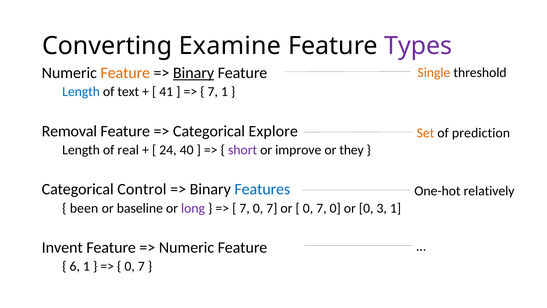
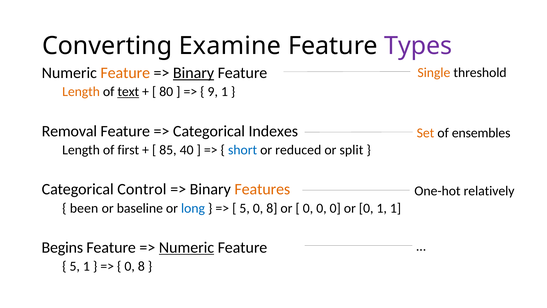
Length colour: blue -> orange (81, 92)
text underline: none -> present (128, 92)
41: 41 -> 80 (166, 92)
7: 7 -> 9 (213, 92)
Explore: Explore -> Indexes (273, 131)
prediction: prediction -> ensembles (481, 133)
real: real -> first (128, 150)
24: 24 -> 85 (168, 150)
short colour: purple -> blue (243, 150)
improve: improve -> reduced (298, 150)
they: they -> split (351, 150)
Features colour: blue -> orange (262, 189)
long colour: purple -> blue (193, 208)
7: 7 -> 5 (245, 208)
7: 7 -> 8 (272, 208)
7: 7 -> 0 (321, 208)
0 3: 3 -> 1 (382, 208)
Invent: Invent -> Begins (62, 247)
Numeric underline: none -> present (186, 247)
6: 6 -> 5 (75, 266)
7: 7 -> 8 (141, 266)
